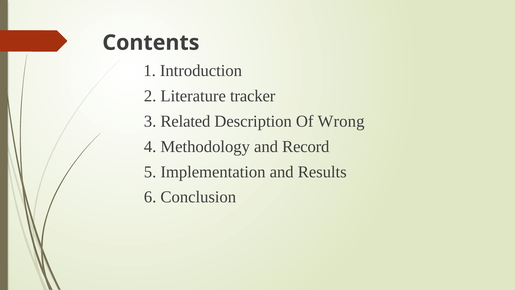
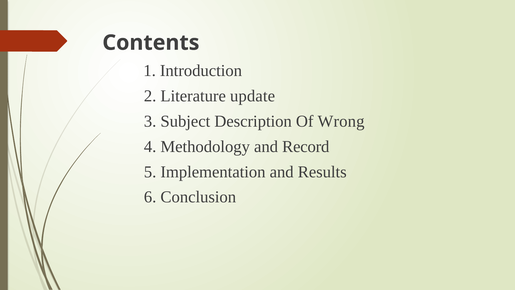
tracker: tracker -> update (253, 96)
Related: Related -> Subject (185, 121)
